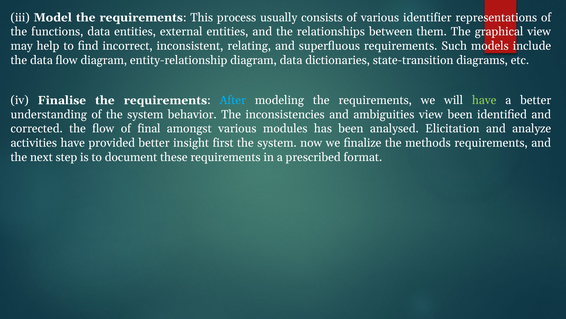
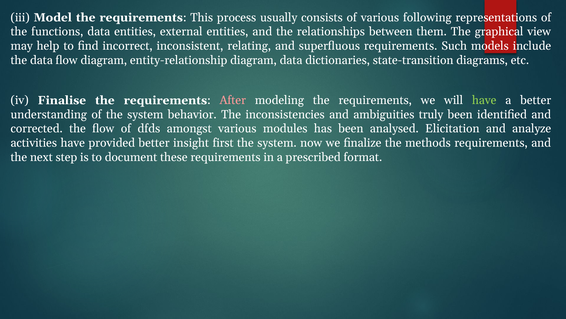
identifier: identifier -> following (427, 17)
After colour: light blue -> pink (233, 100)
ambiguities view: view -> truly (431, 114)
final: final -> dfds (149, 128)
